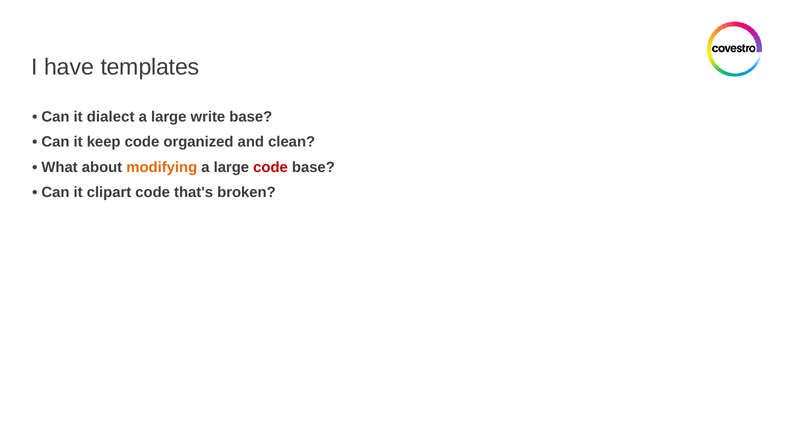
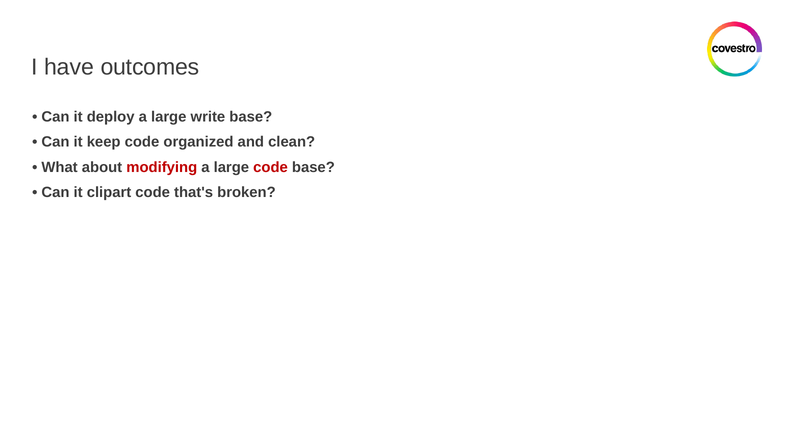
templates: templates -> outcomes (150, 67)
dialect: dialect -> deploy (111, 117)
modifying colour: orange -> red (162, 167)
